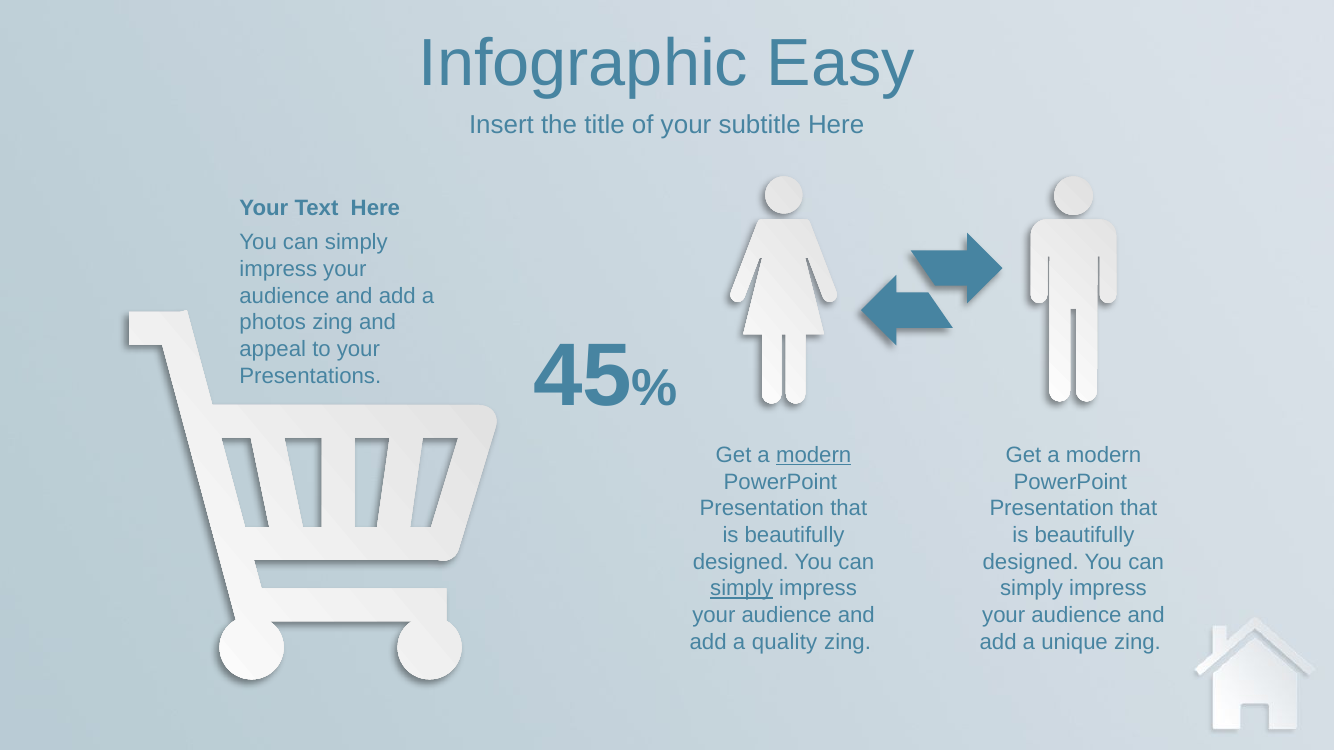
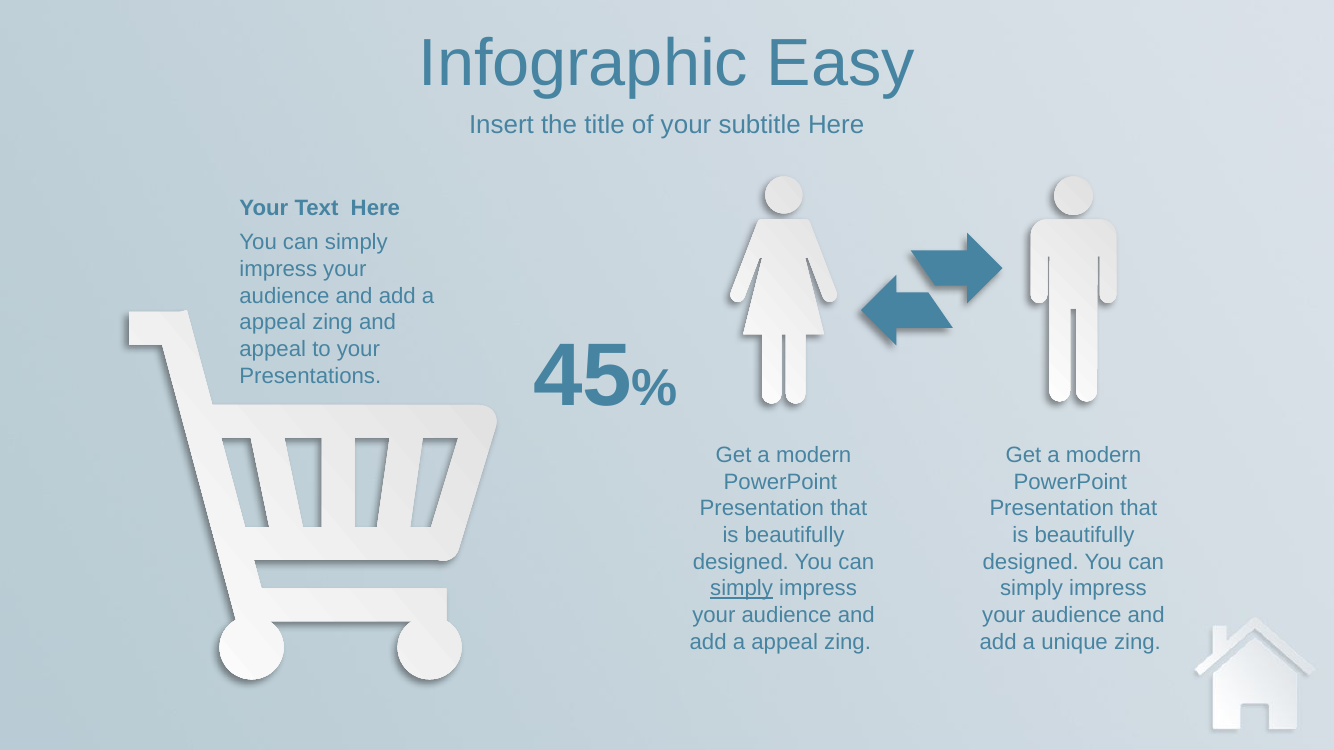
photos: photos -> appeal (273, 323)
modern underline: present -> none (814, 456)
quality: quality -> appeal (785, 642)
